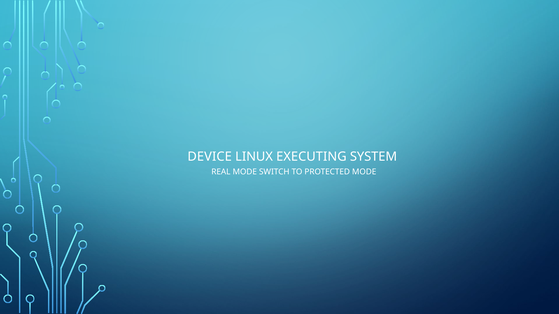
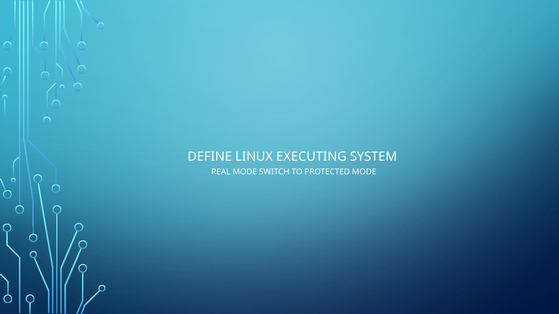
DEVICE: DEVICE -> DEFINE (210, 157)
